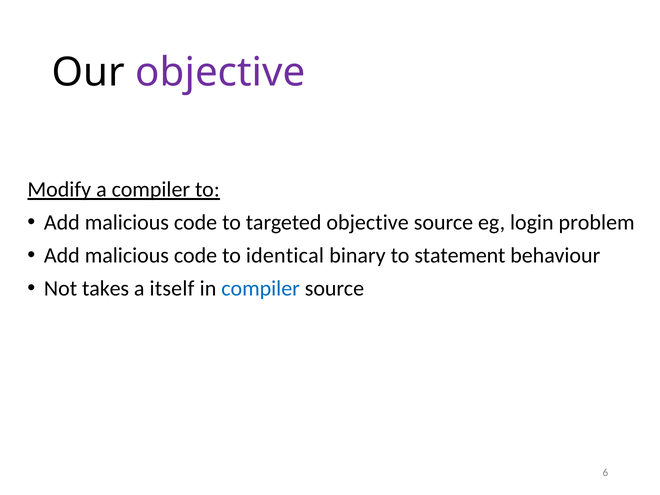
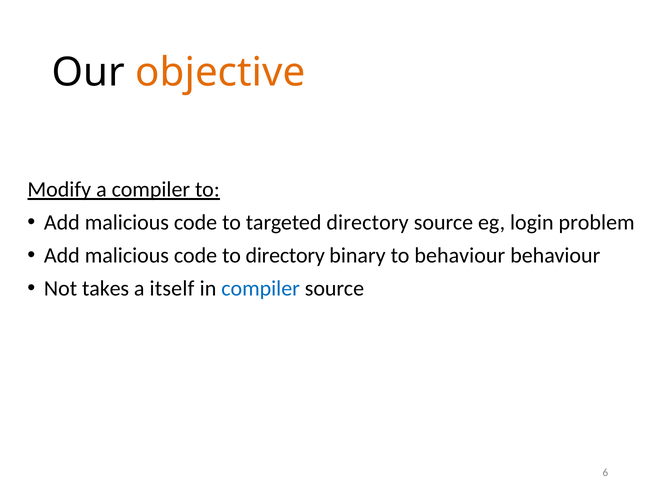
objective colour: purple -> orange (220, 72)
targeted objective: objective -> directory (368, 222)
to identical: identical -> directory (285, 255)
to statement: statement -> behaviour (460, 255)
